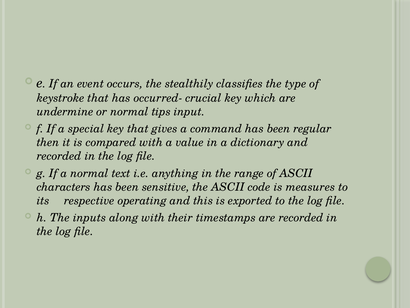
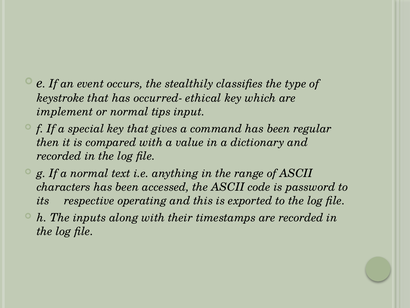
crucial: crucial -> ethical (204, 98)
undermine: undermine -> implement (65, 111)
sensitive: sensitive -> accessed (166, 187)
measures: measures -> password (311, 187)
